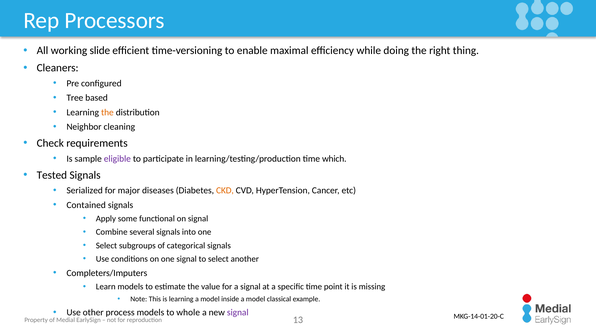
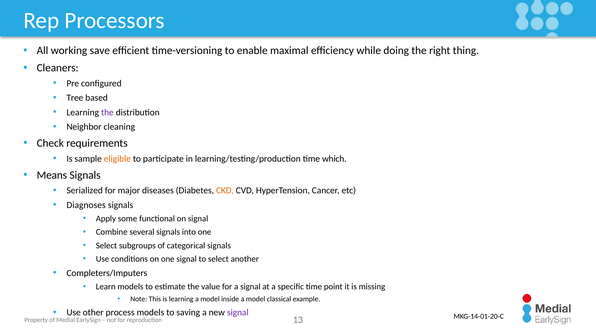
slide: slide -> save (100, 51)
the colour: orange -> purple (107, 112)
eligible colour: purple -> orange (117, 159)
Tested: Tested -> Means (52, 175)
Contained: Contained -> Diagnoses (86, 205)
whole: whole -> saving (188, 313)
